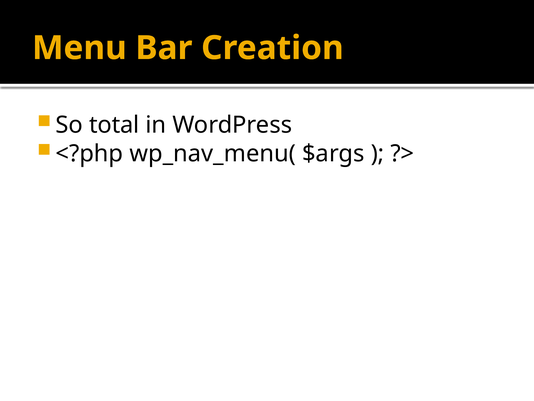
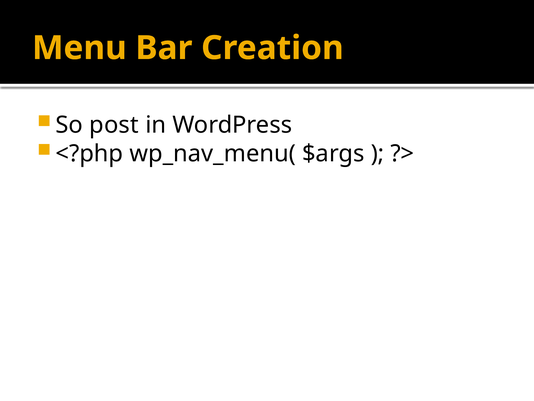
total: total -> post (114, 125)
